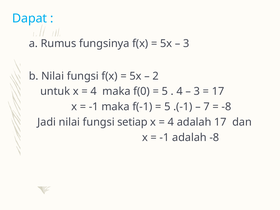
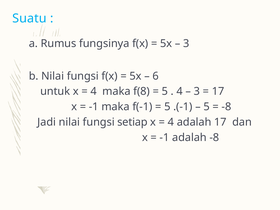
Dapat: Dapat -> Suatu (29, 18)
2: 2 -> 6 (156, 76)
f(0: f(0 -> f(8 (142, 91)
7: 7 -> 5 (207, 107)
